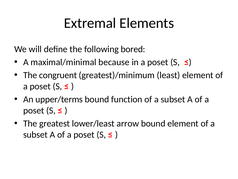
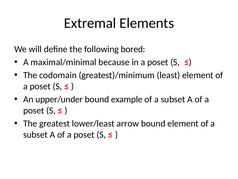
congruent: congruent -> codomain (58, 75)
upper/terms: upper/terms -> upper/under (59, 99)
function: function -> example (127, 99)
